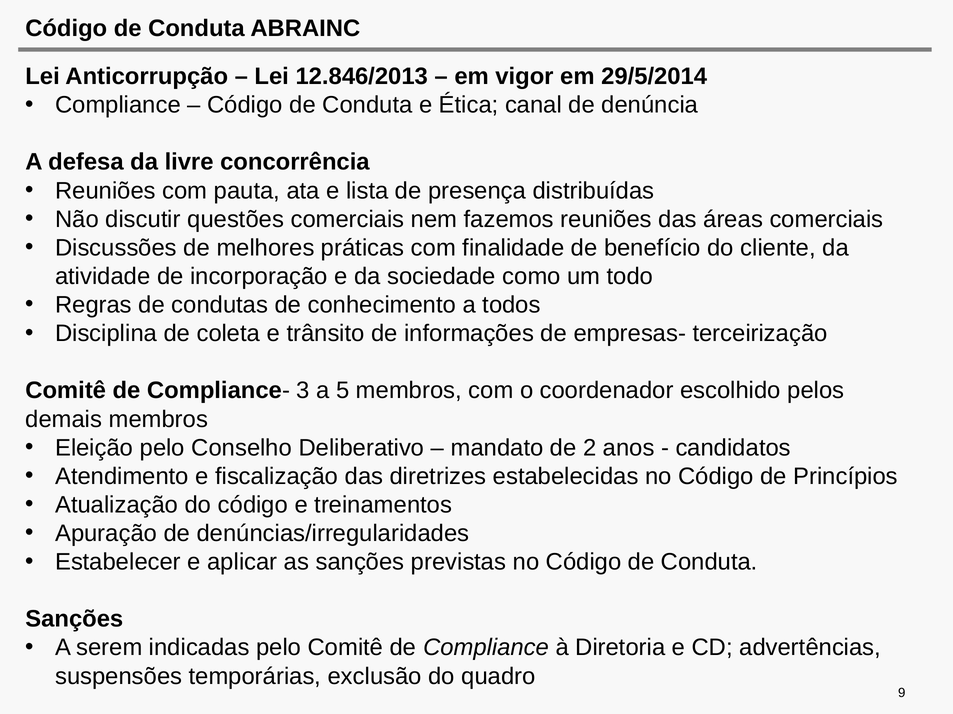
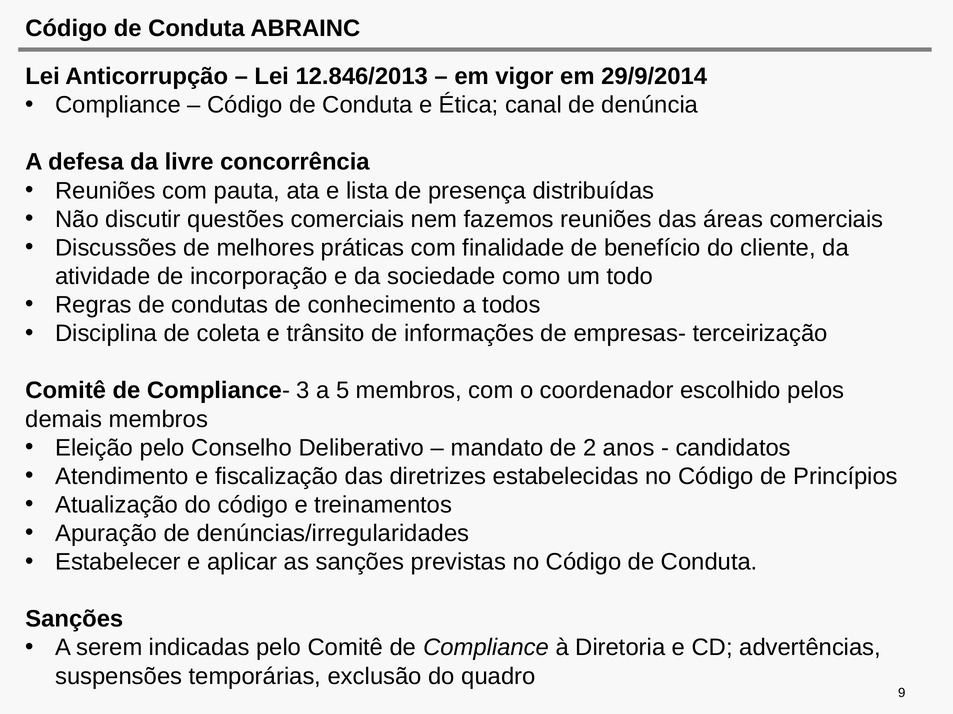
29/5/2014: 29/5/2014 -> 29/9/2014 (654, 77)
